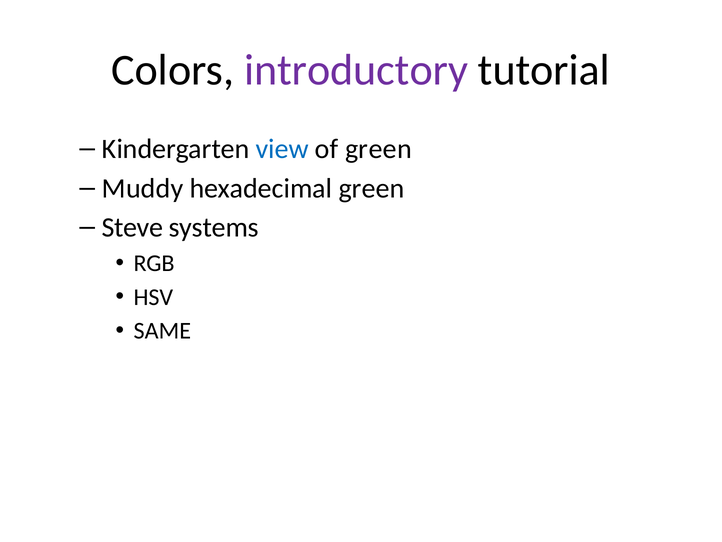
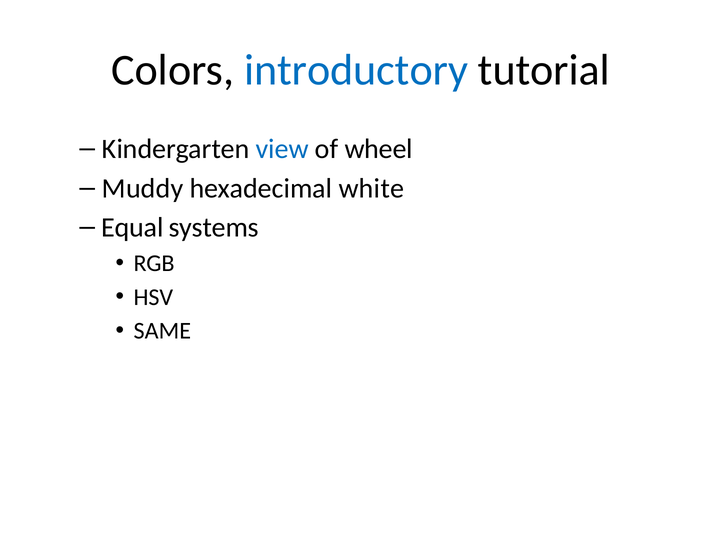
introductory colour: purple -> blue (356, 70)
of green: green -> wheel (379, 149)
hexadecimal green: green -> white (371, 188)
Steve: Steve -> Equal (132, 227)
